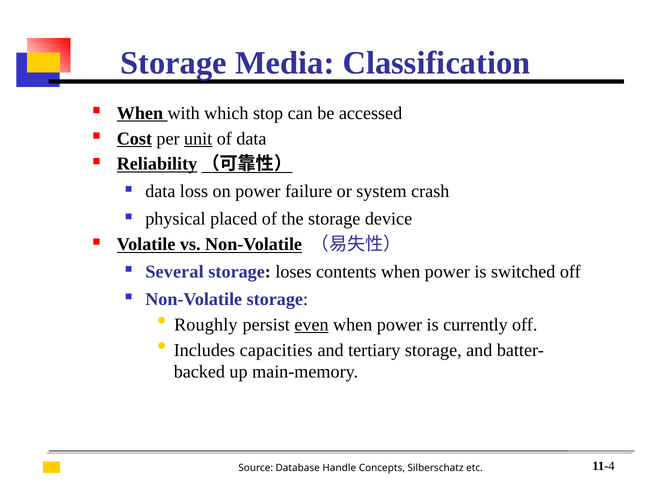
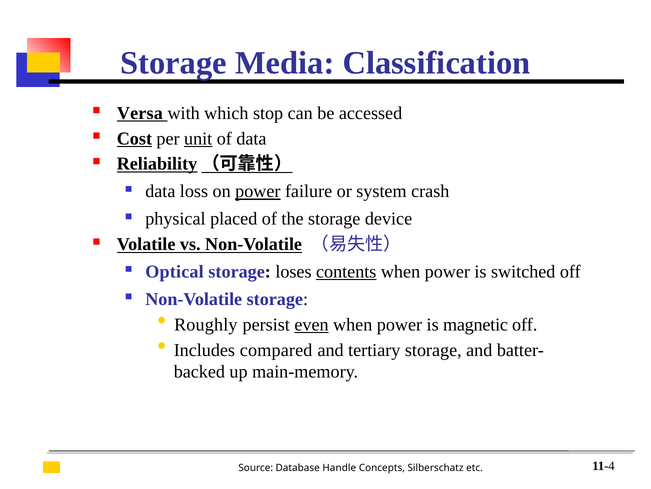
When: When -> Versa (140, 113)
power underline: none -> present (258, 191)
Several: Several -> Optical (175, 271)
contents underline: none -> present (346, 271)
currently: currently -> magnetic (476, 324)
capacities: capacities -> compared (276, 350)
